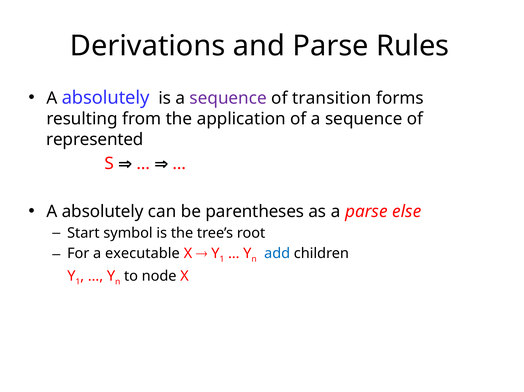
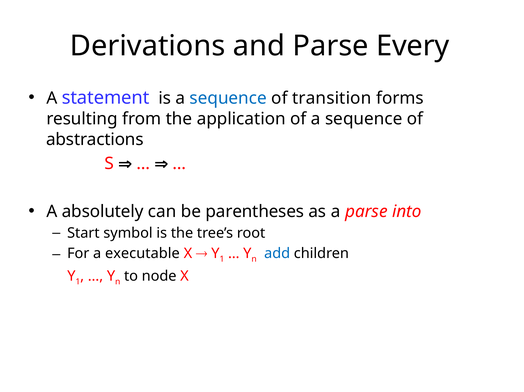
Rules: Rules -> Every (413, 46)
absolutely: absolutely -> statement (106, 98)
sequence colour: purple -> blue (228, 98)
represented: represented -> abstractions (95, 140)
else: else -> into (407, 212)
